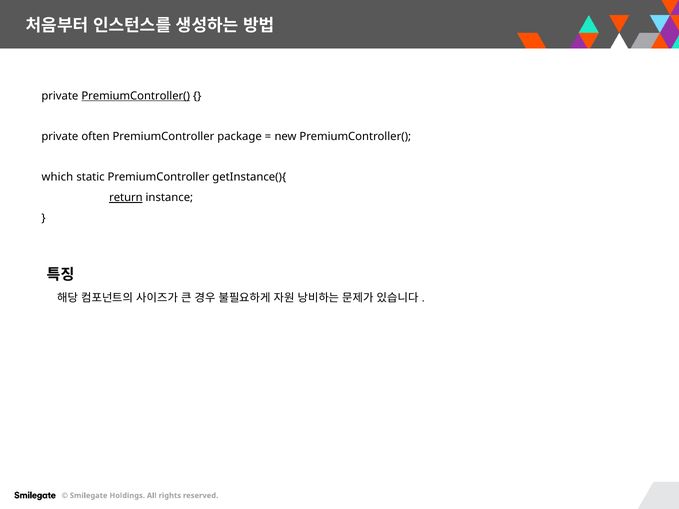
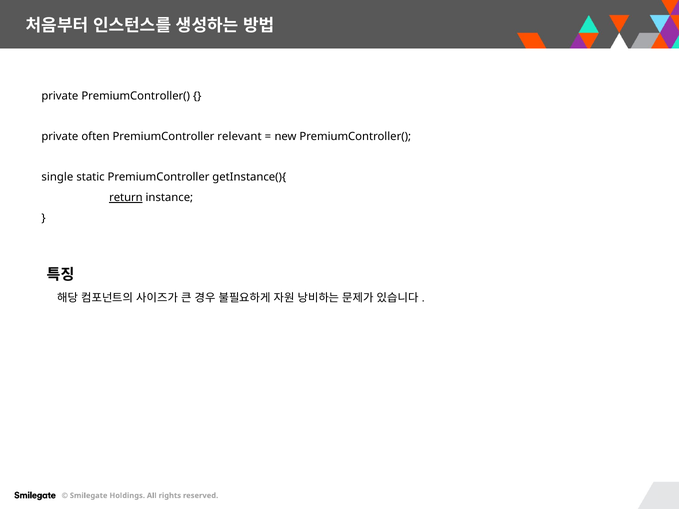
PremiumController( underline: present -> none (136, 96)
package: package -> relevant (239, 137)
which: which -> single (57, 177)
